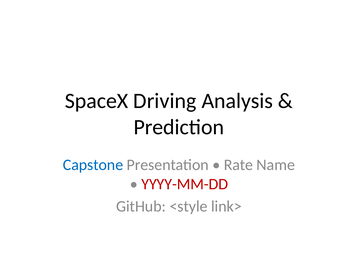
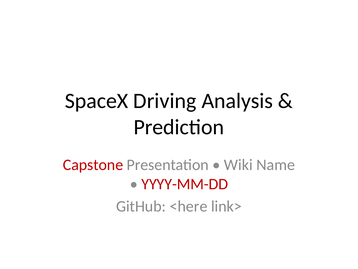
Capstone colour: blue -> red (93, 165)
Rate: Rate -> Wiki (238, 165)
<style: <style -> <here (188, 206)
